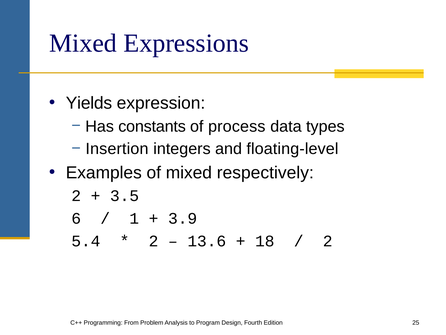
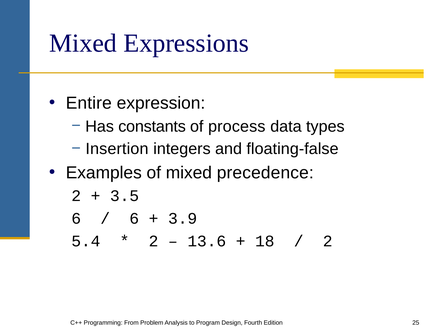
Yields: Yields -> Entire (89, 103)
floating-level: floating-level -> floating-false (292, 149)
respectively: respectively -> precedence (265, 172)
1: 1 -> 6 (134, 218)
